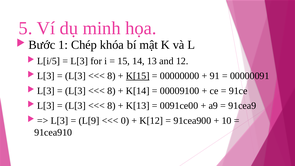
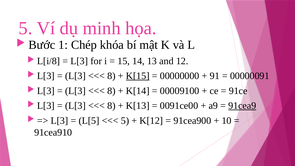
L[i/5: L[i/5 -> L[i/8 (49, 61)
91cea9 underline: none -> present (242, 106)
L[9: L[9 -> L[5 (89, 121)
0: 0 -> 5 (125, 121)
